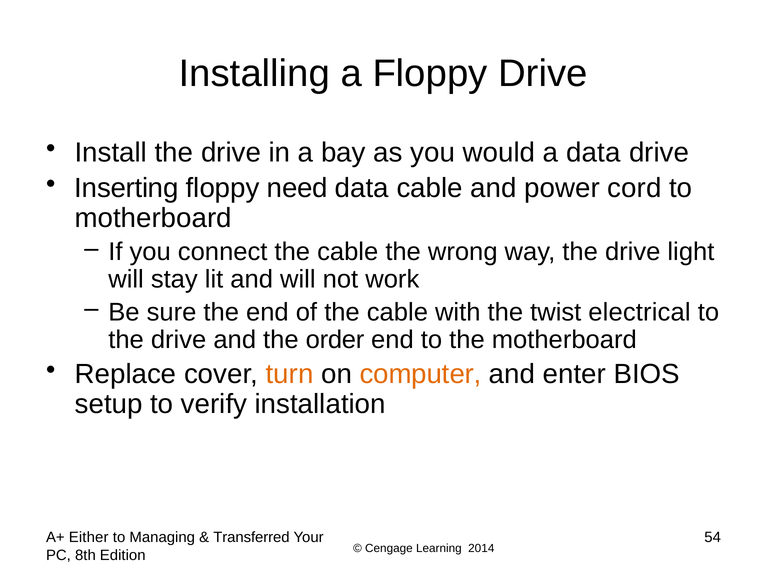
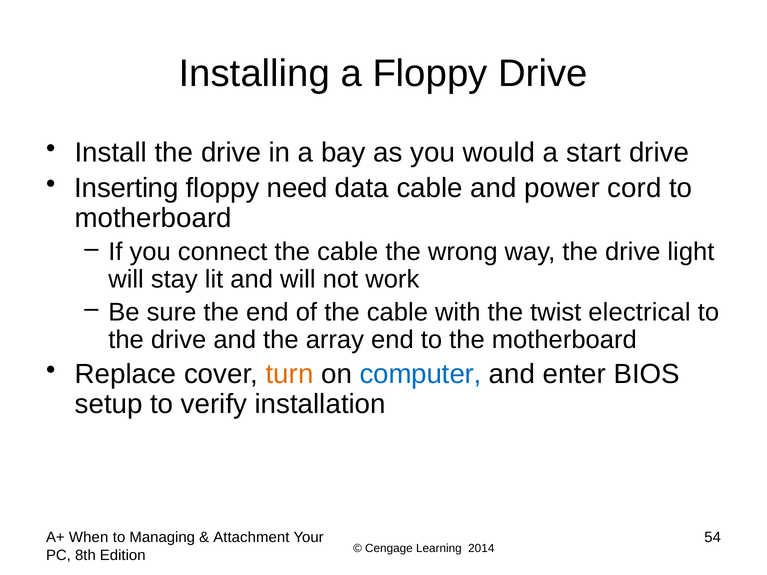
a data: data -> start (593, 153)
order: order -> array (335, 340)
computer colour: orange -> blue (421, 374)
Either: Either -> When (89, 538)
Transferred: Transferred -> Attachment (251, 538)
